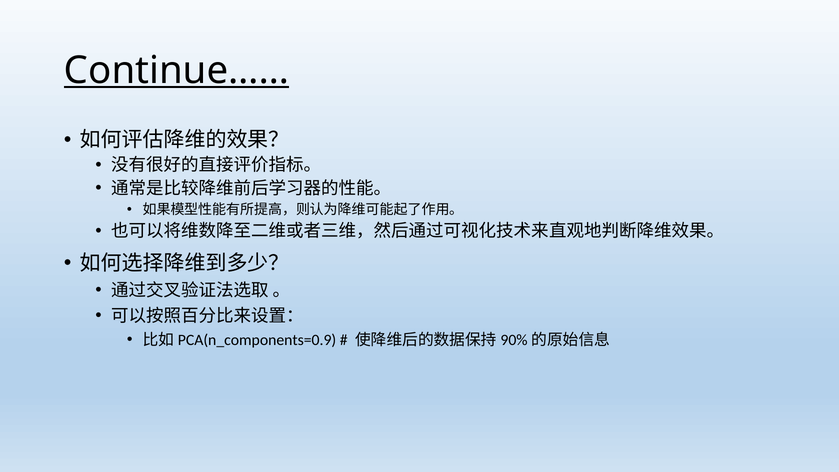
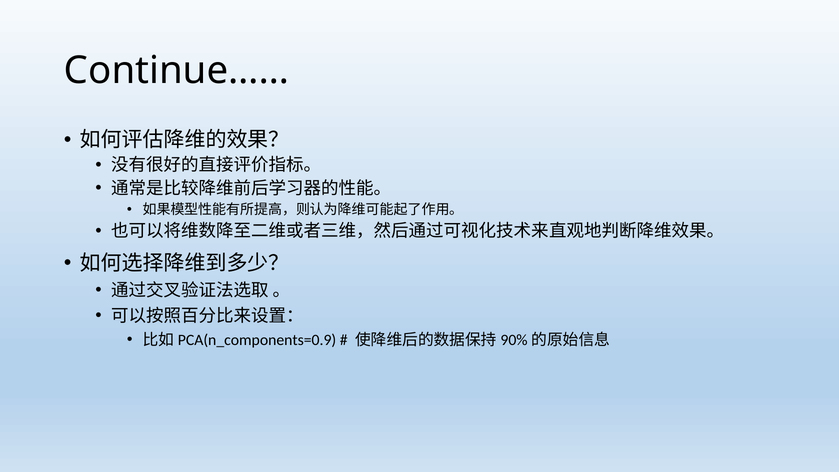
Continue…… underline: present -> none (176, 70)
